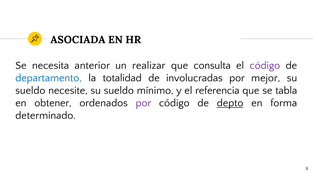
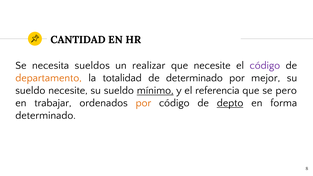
ASOCIADA: ASOCIADA -> CANTIDAD (78, 40)
anterior: anterior -> sueldos (92, 65)
que consulta: consulta -> necesite (212, 65)
departamento colour: blue -> orange (49, 78)
de involucradas: involucradas -> determinado (194, 78)
mínimo underline: none -> present (155, 90)
tabla: tabla -> pero (286, 90)
obtener: obtener -> trabajar (53, 103)
por colour: purple -> orange (143, 103)
